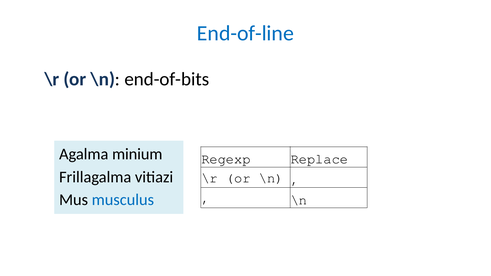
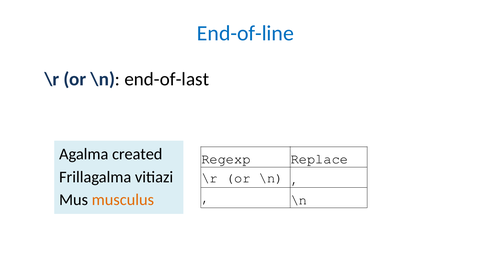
end-of-bits: end-of-bits -> end-of-last (167, 79)
minium: minium -> created (137, 154)
musculus colour: blue -> orange (123, 200)
